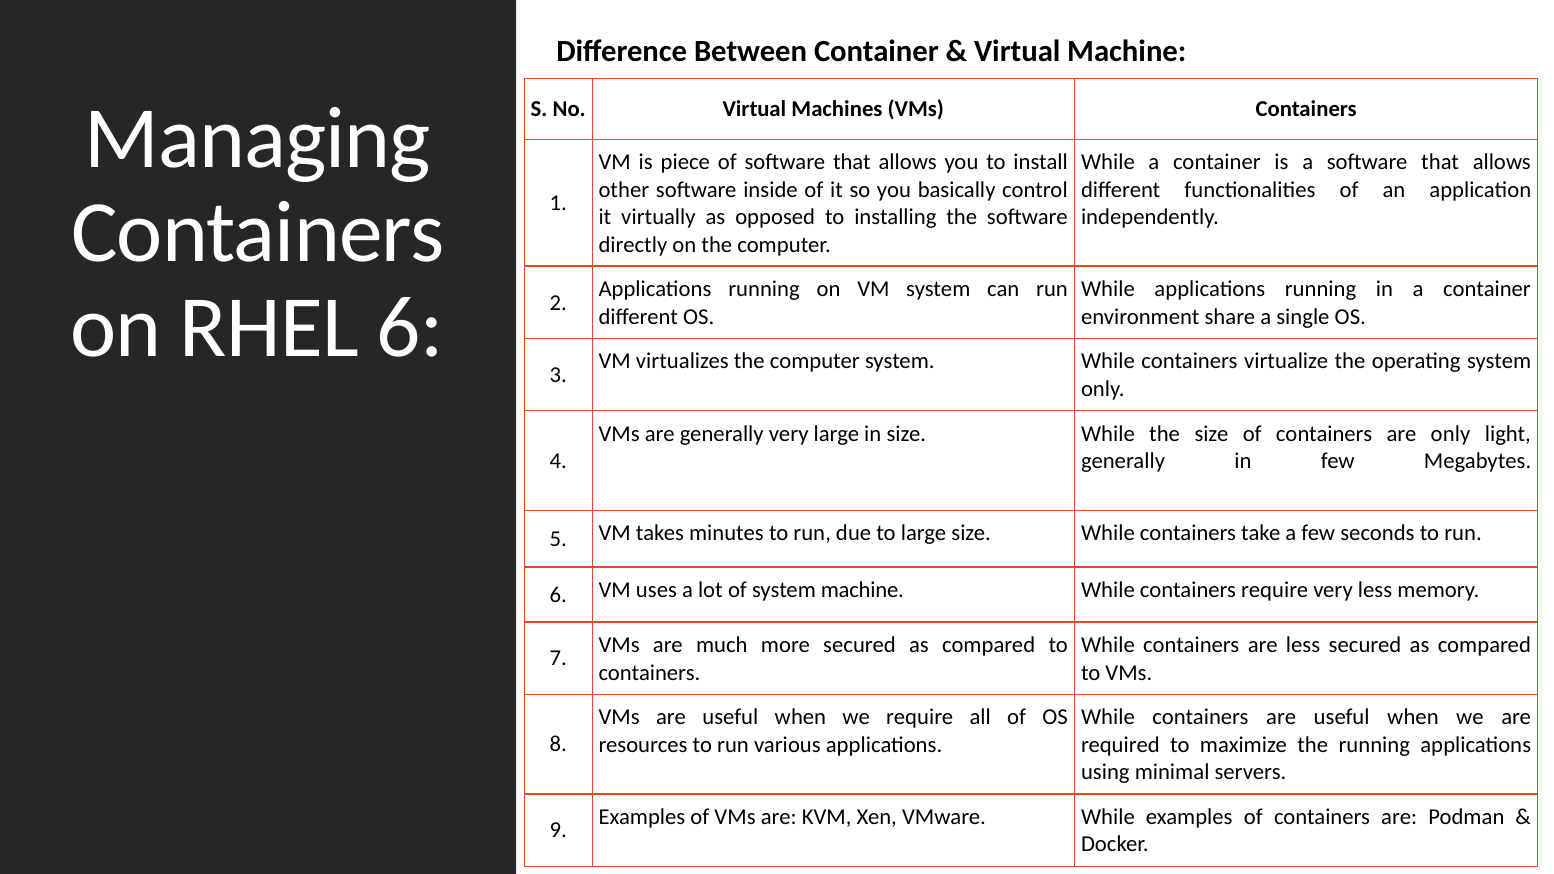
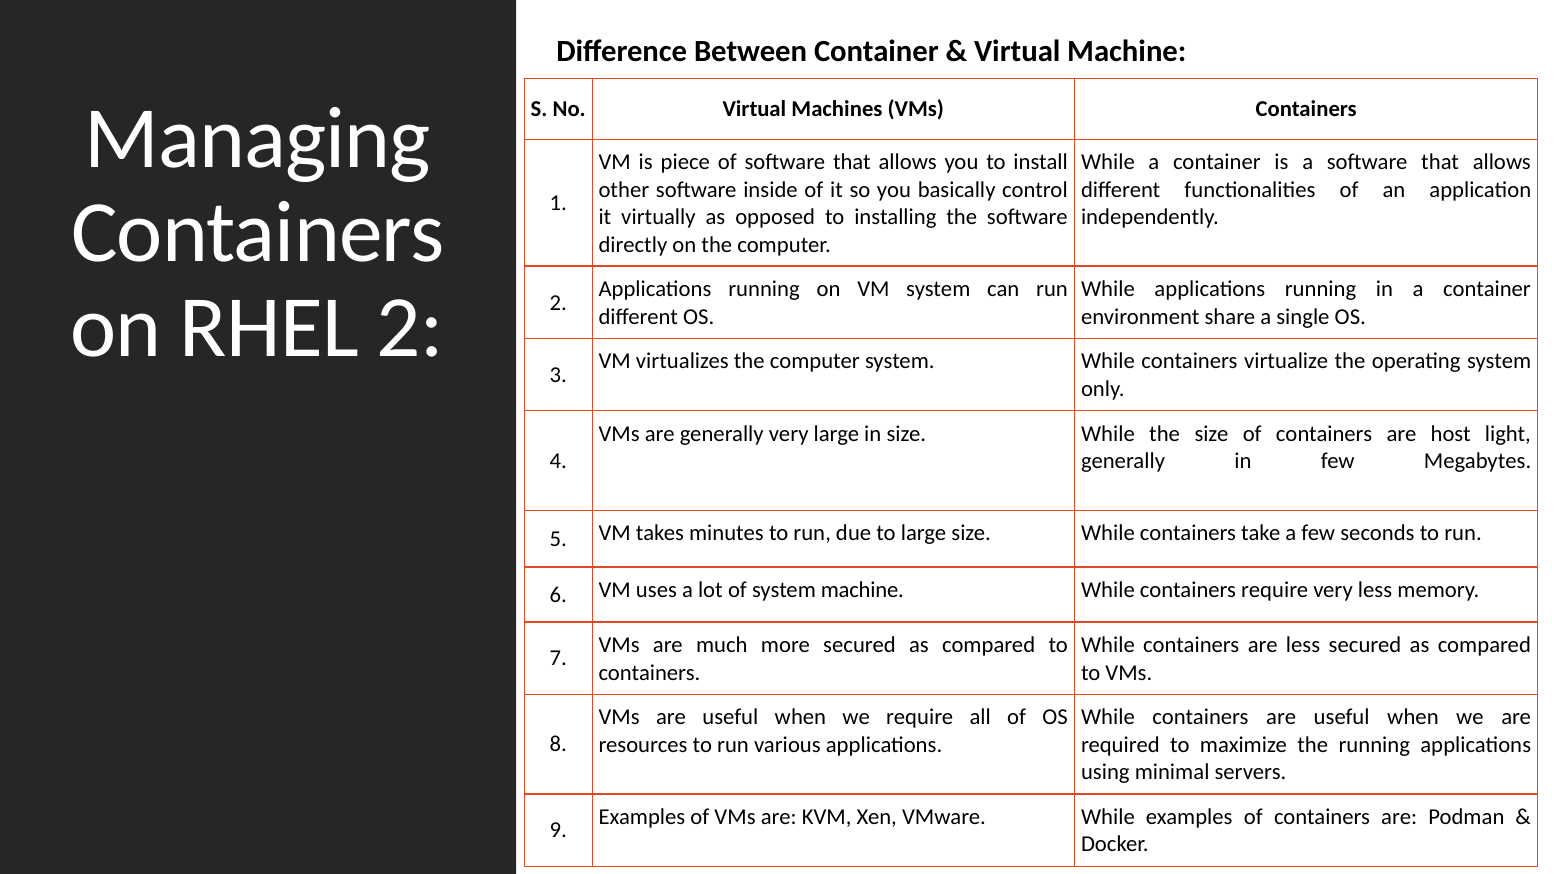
RHEL 6: 6 -> 2 (411, 328)
are only: only -> host (1451, 434)
